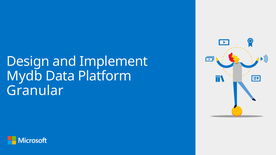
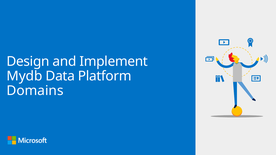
Granular: Granular -> Domains (35, 91)
